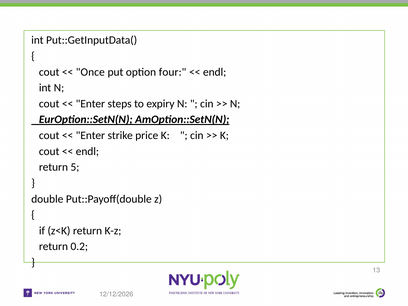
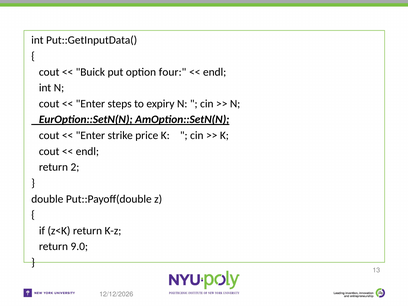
Once: Once -> Buick (90, 72)
5: 5 -> 2 (75, 167)
0.2: 0.2 -> 9.0 (79, 247)
